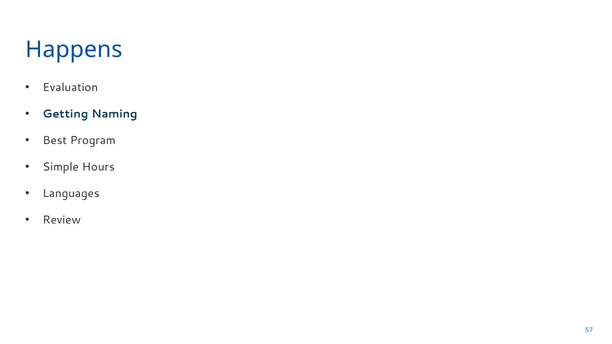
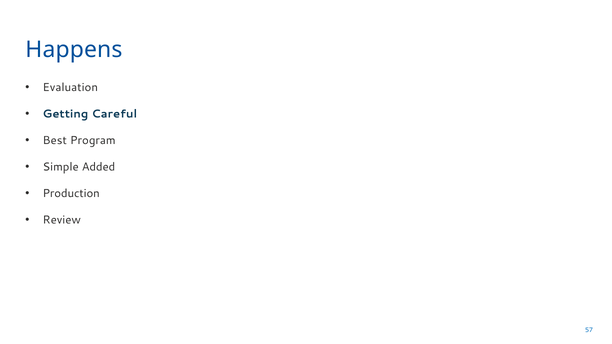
Naming: Naming -> Careful (114, 114)
Hours: Hours -> Added (99, 167)
Languages: Languages -> Production (71, 194)
